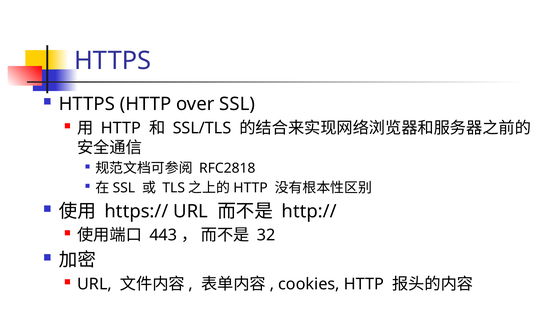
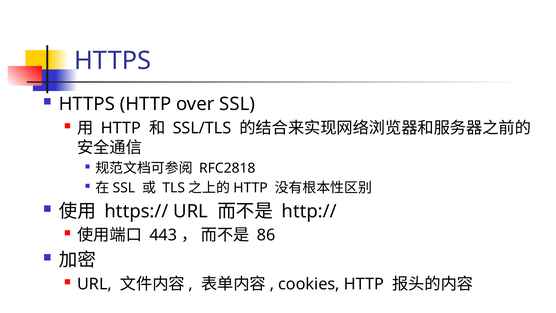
32: 32 -> 86 (266, 235)
